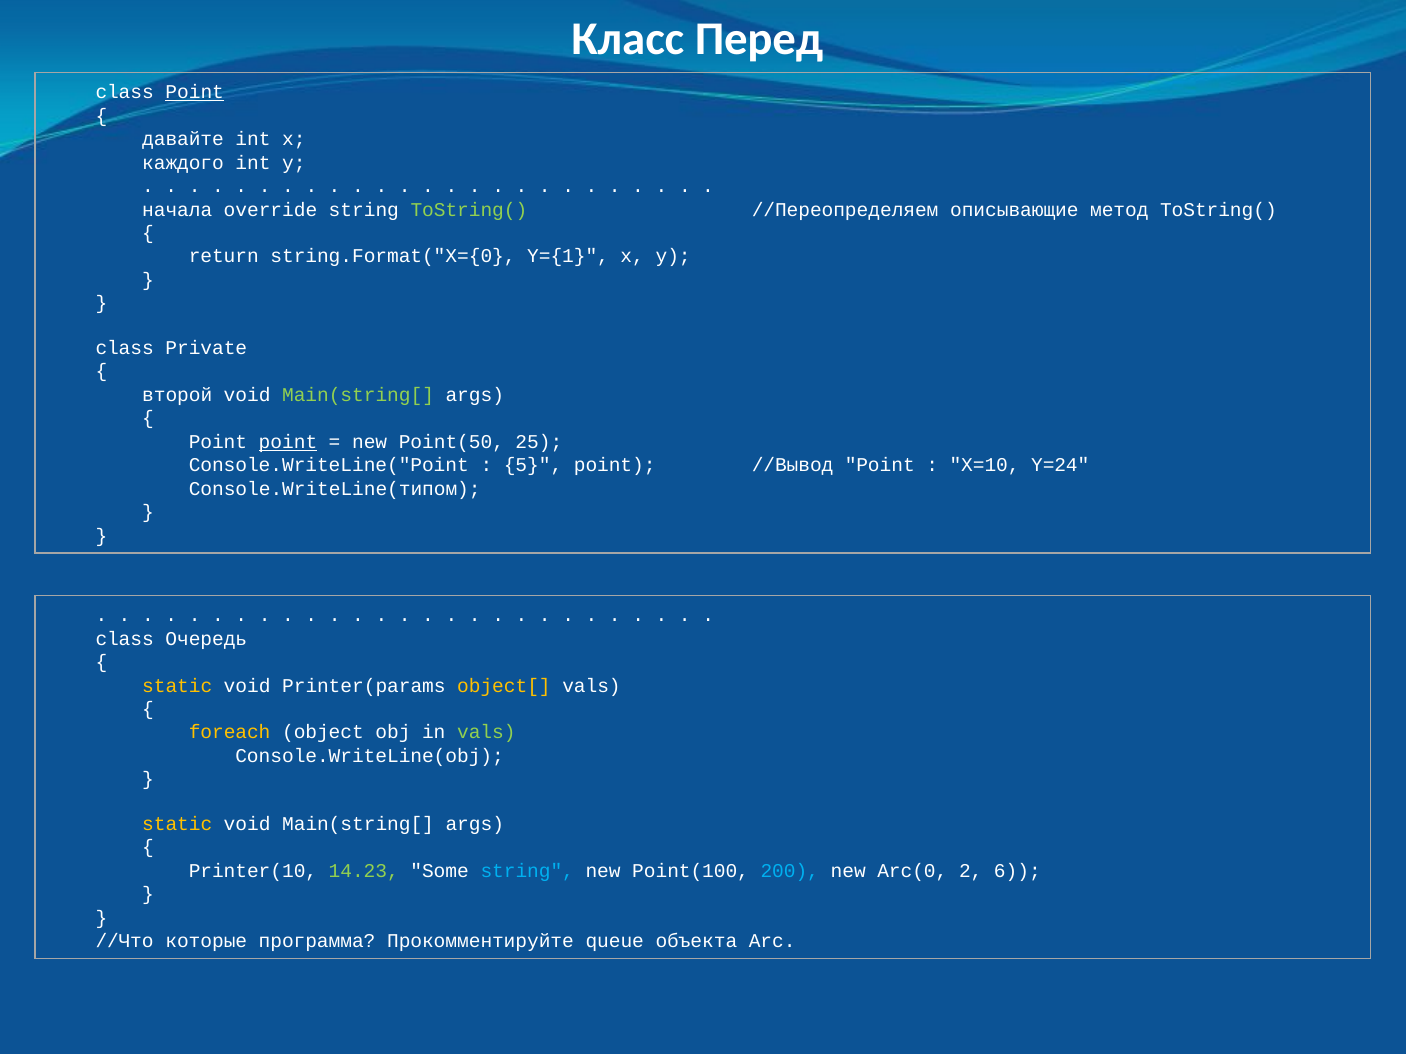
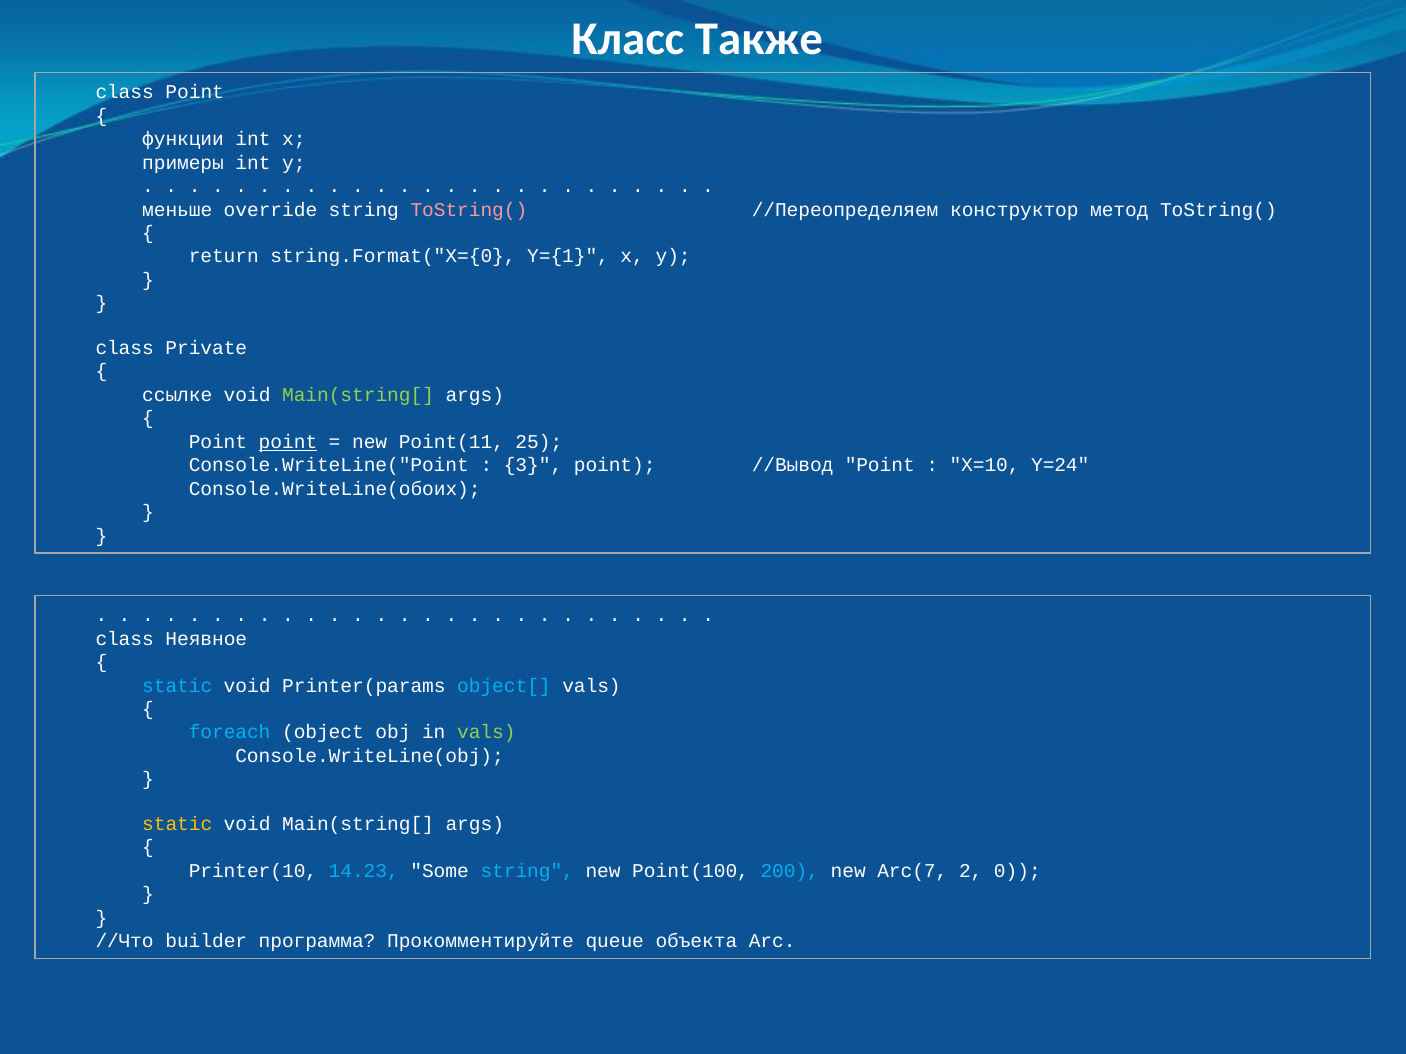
Перед: Перед -> Также (759, 39)
Point underline: present -> none (195, 92)
давайте: давайте -> функции (183, 139)
каждого: каждого -> примеры (183, 163)
начала: начала -> меньше (177, 210)
ToString( colour: light green -> pink (469, 210)
описывающие: описывающие -> конструктор (1014, 210)
второй: второй -> ссылке (177, 395)
Point(50: Point(50 -> Point(11 (451, 442)
5: 5 -> 3 (533, 466)
Console.WriteLine(типом: Console.WriteLine(типом -> Console.WriteLine(обоих (335, 489)
Очередь: Очередь -> Неявное (206, 639)
static colour: yellow -> light blue (177, 686)
object[ colour: yellow -> light blue (504, 686)
foreach colour: yellow -> light blue (230, 733)
14.23 colour: light green -> light blue (364, 871)
Arc(0: Arc(0 -> Arc(7 (912, 871)
6: 6 -> 0 (1017, 871)
которые: которые -> builder (206, 942)
